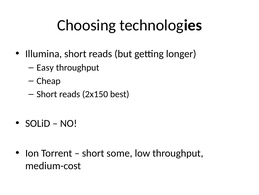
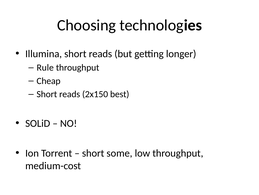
Easy: Easy -> Rule (45, 67)
